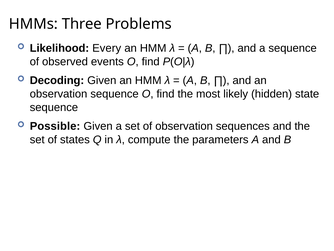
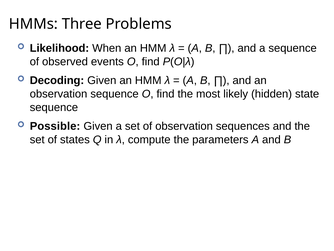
Every: Every -> When (107, 48)
